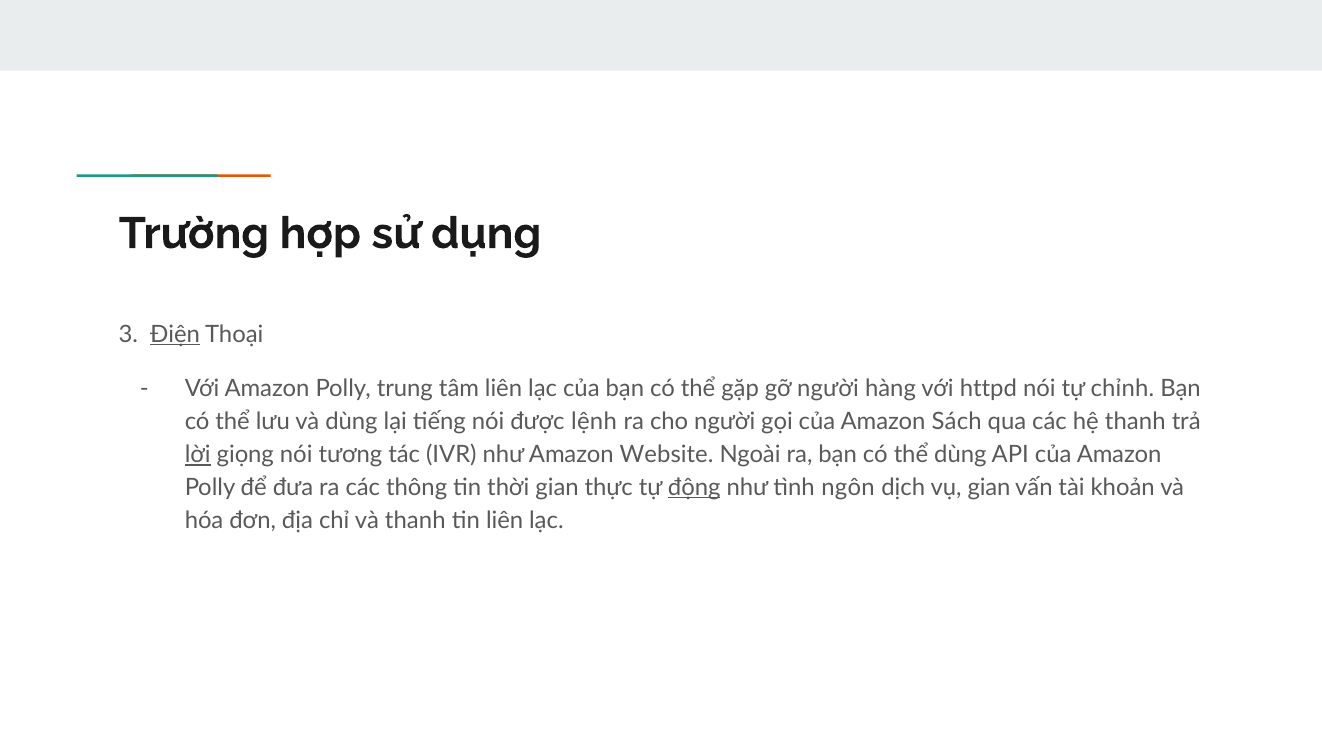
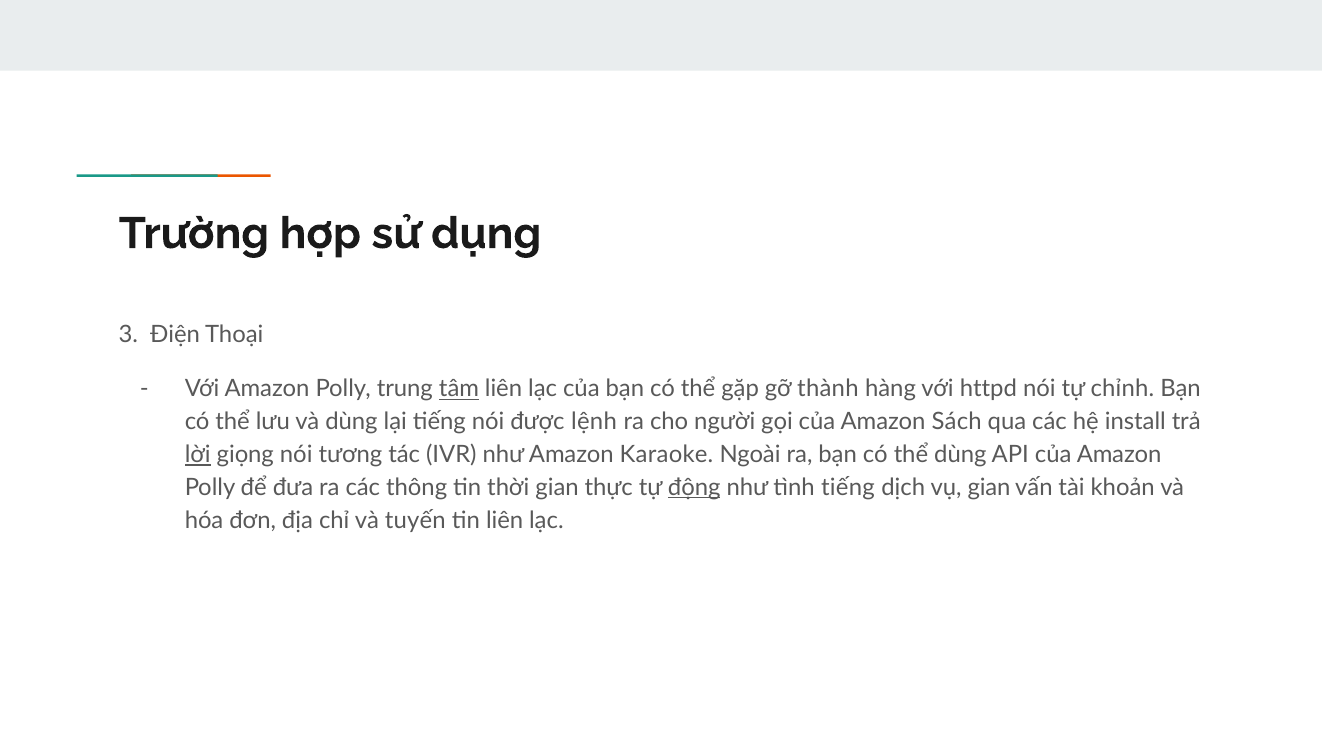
Điện underline: present -> none (175, 334)
tâm underline: none -> present (459, 389)
gỡ người: người -> thành (828, 389)
hệ thanh: thanh -> install (1135, 422)
Website: Website -> Karaoke (667, 454)
tình ngôn: ngôn -> tiếng (848, 487)
và thanh: thanh -> tuyến (415, 520)
